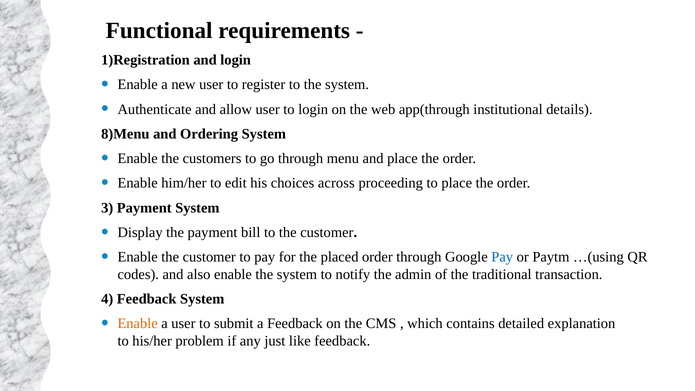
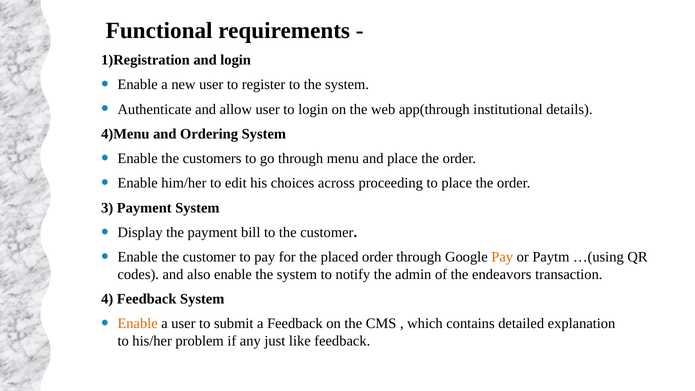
8)Menu: 8)Menu -> 4)Menu (125, 134)
Pay colour: blue -> orange (502, 257)
traditional: traditional -> endeavors (502, 274)
